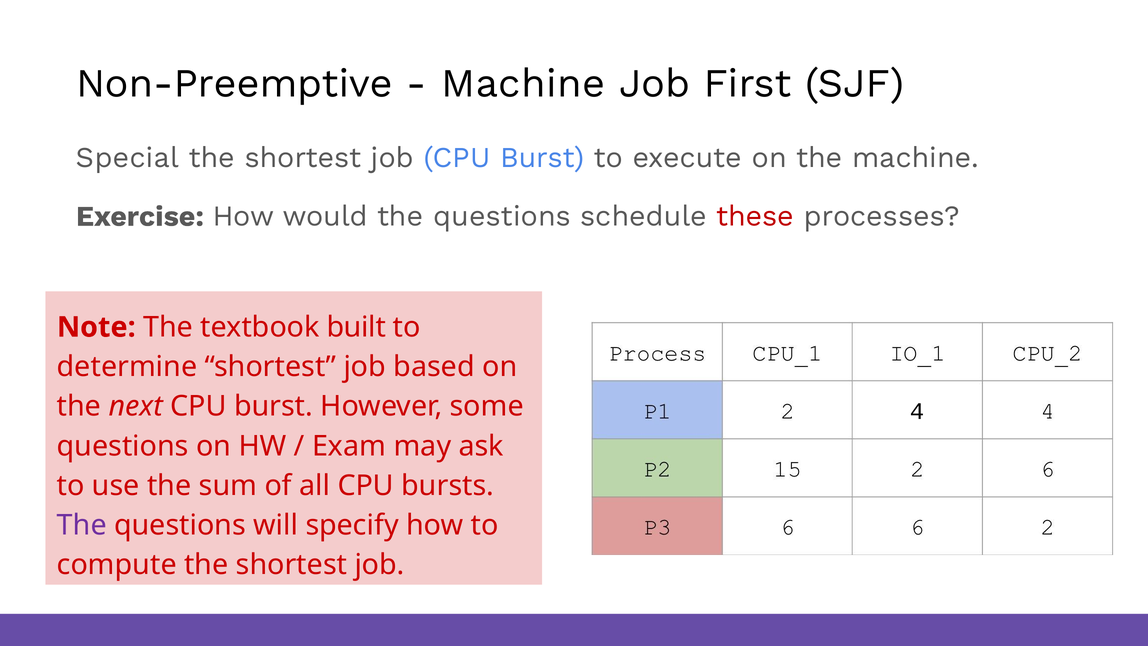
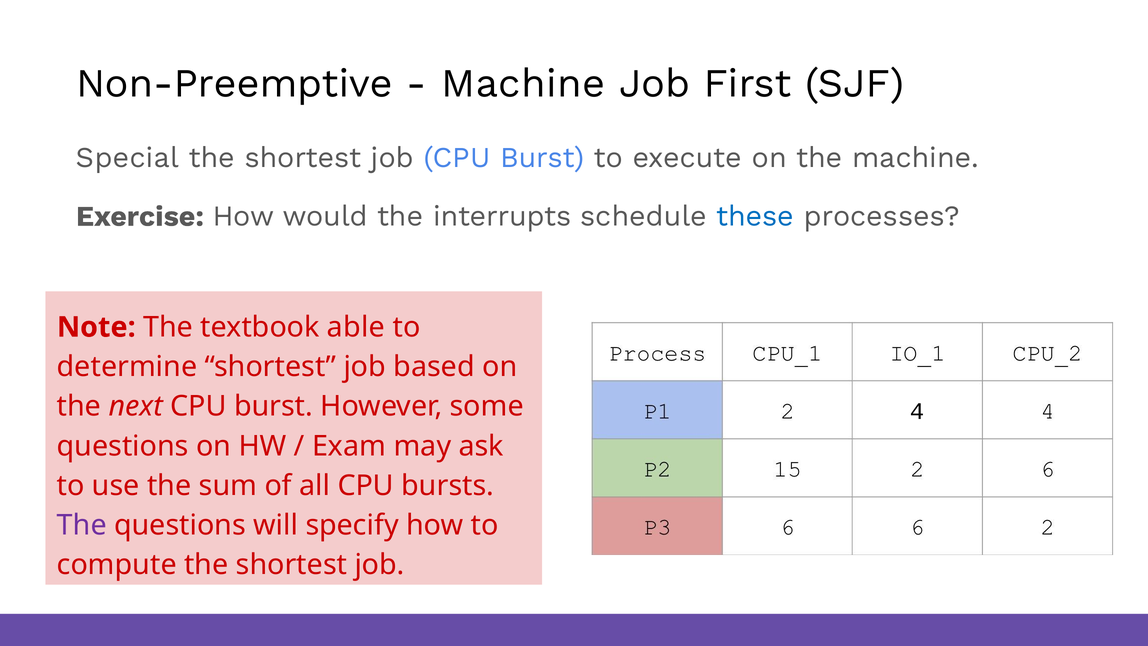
would the questions: questions -> interrupts (502, 216)
these colour: red -> blue (755, 216)
built: built -> able (356, 327)
